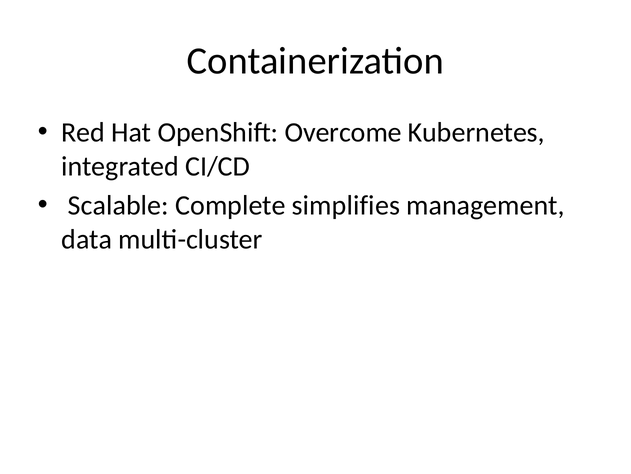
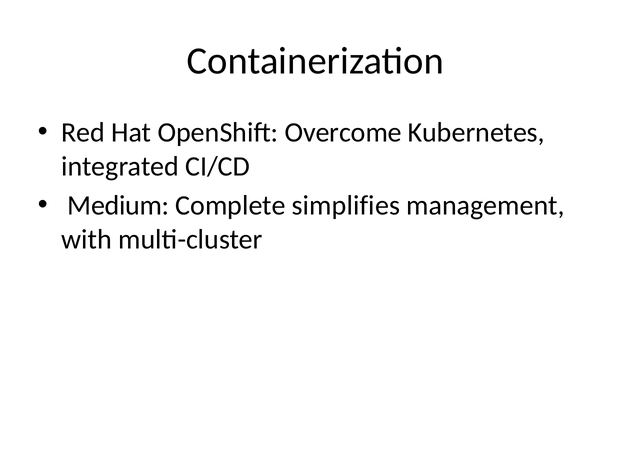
Scalable: Scalable -> Medium (118, 205)
data: data -> with (87, 239)
